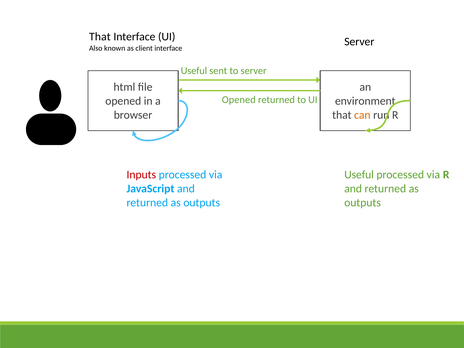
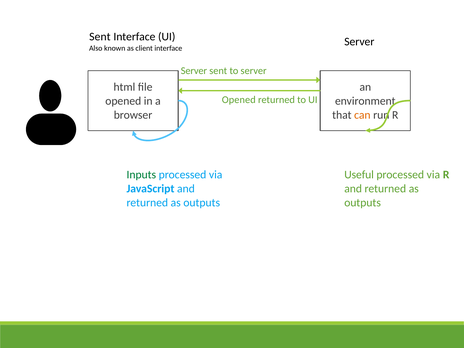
That: That -> Sent (100, 37)
Useful: Useful -> Server (194, 71)
Inputs colour: red -> green (141, 175)
